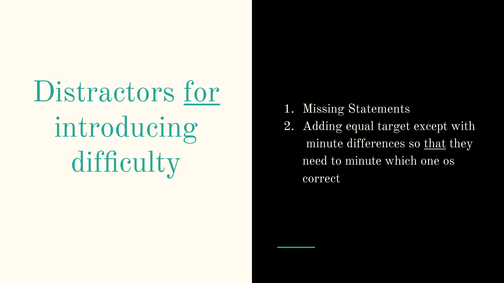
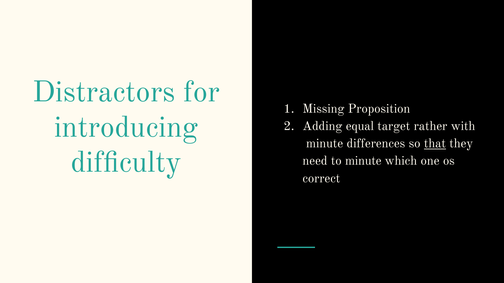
for underline: present -> none (202, 92)
Statements: Statements -> Proposition (379, 109)
except: except -> rather (431, 126)
